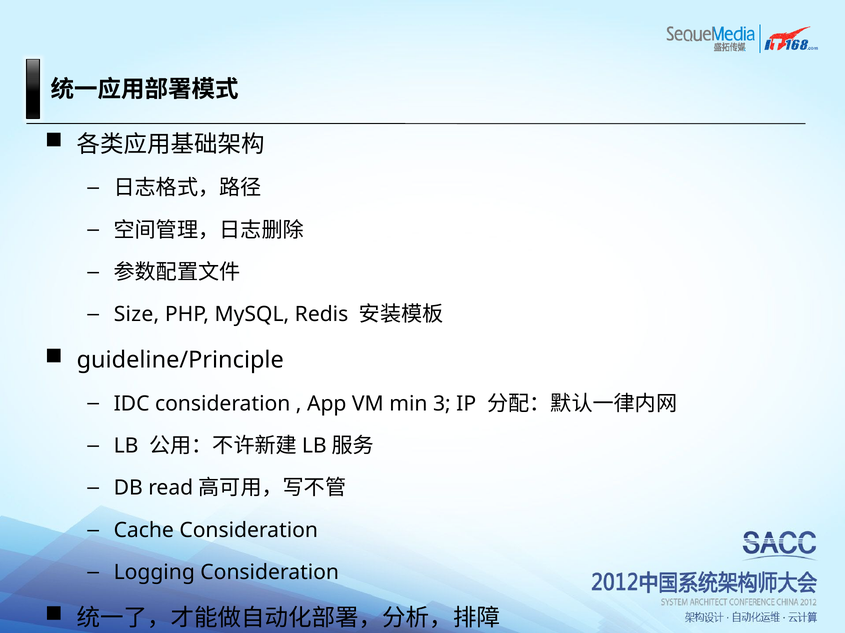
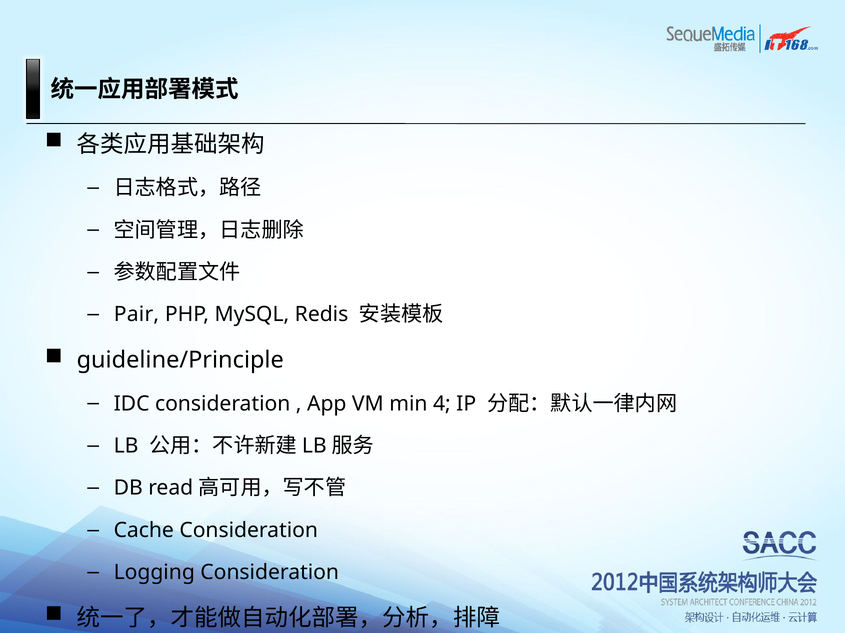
Size: Size -> Pair (136, 315)
3: 3 -> 4 (442, 404)
